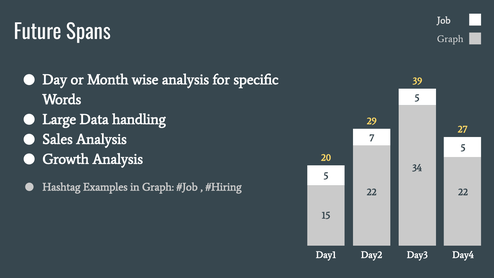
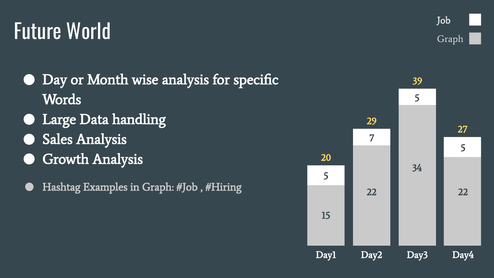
Spans: Spans -> World (89, 32)
